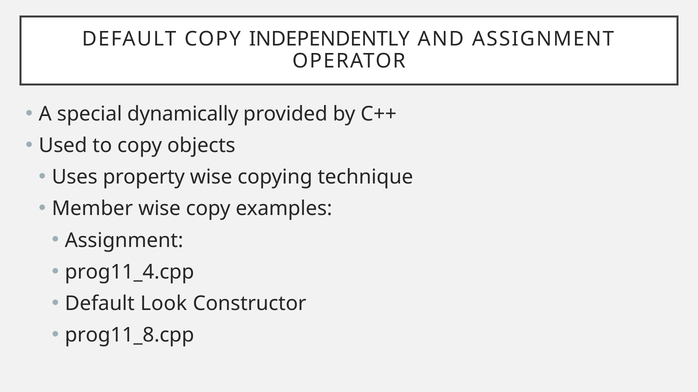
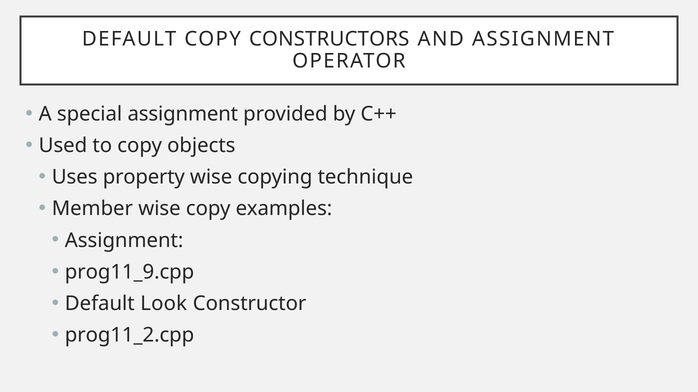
INDEPENDENTLY: INDEPENDENTLY -> CONSTRUCTORS (329, 39)
special dynamically: dynamically -> assignment (183, 114)
prog11_4.cpp: prog11_4.cpp -> prog11_9.cpp (130, 272)
prog11_8.cpp: prog11_8.cpp -> prog11_2.cpp (130, 336)
